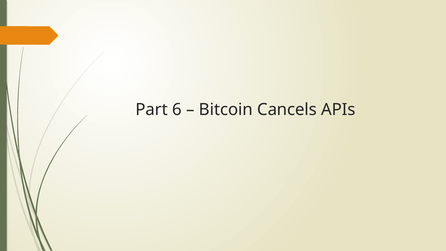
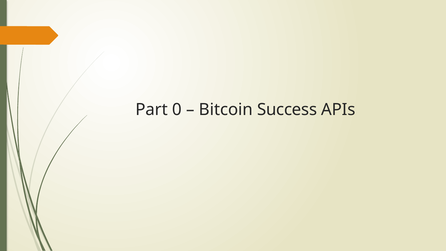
6: 6 -> 0 (177, 110)
Cancels: Cancels -> Success (287, 110)
